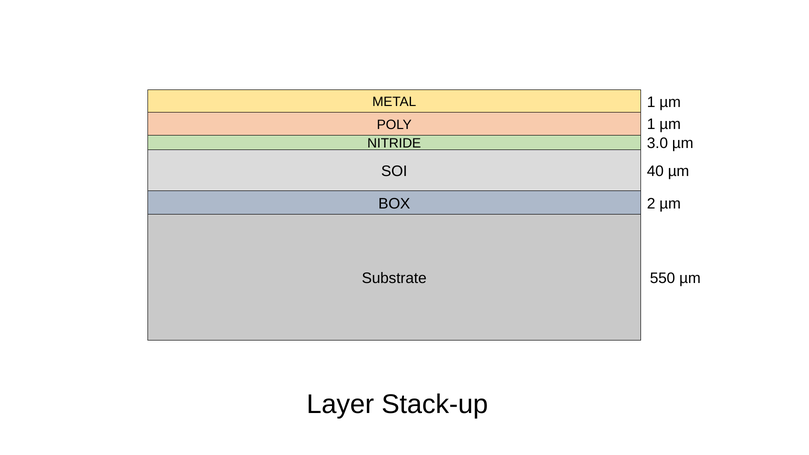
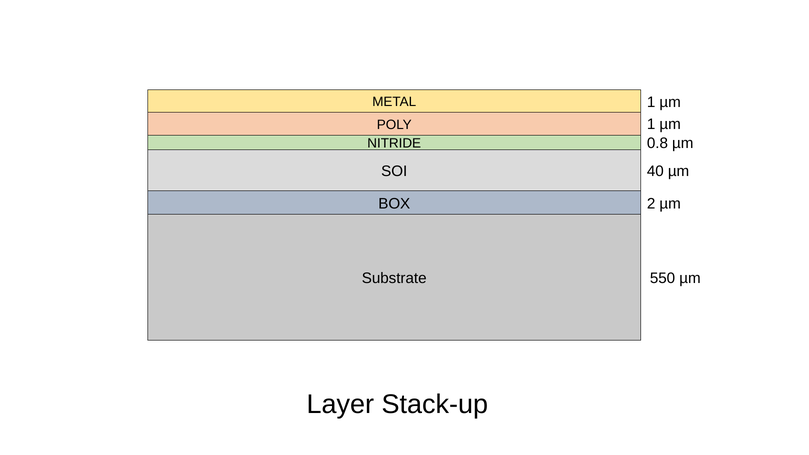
3.0: 3.0 -> 0.8 (657, 143)
